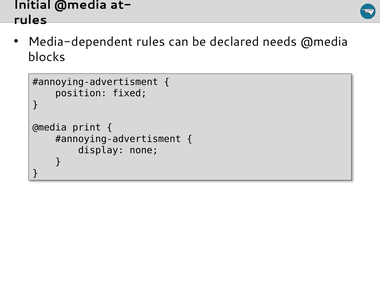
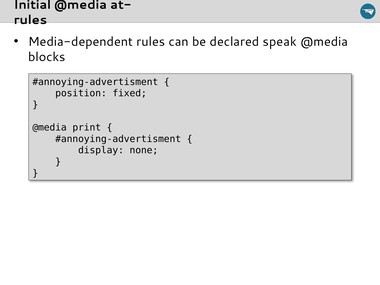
needs: needs -> speak (280, 42)
